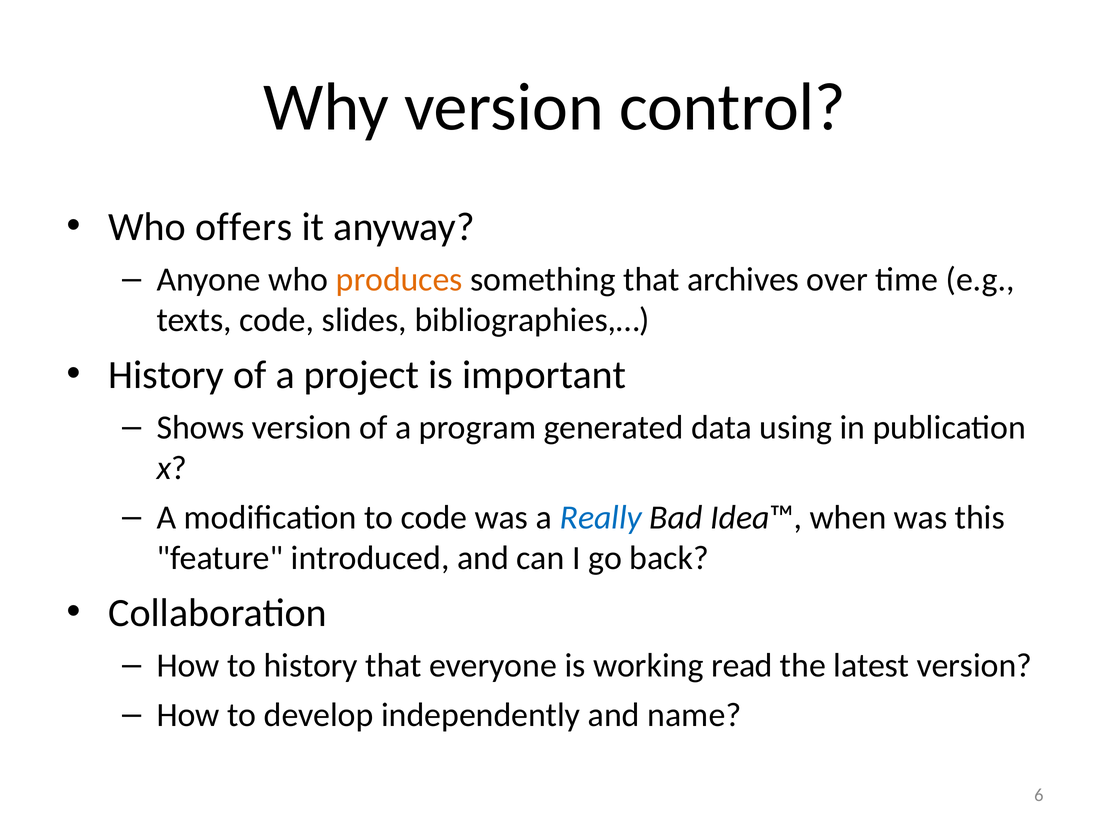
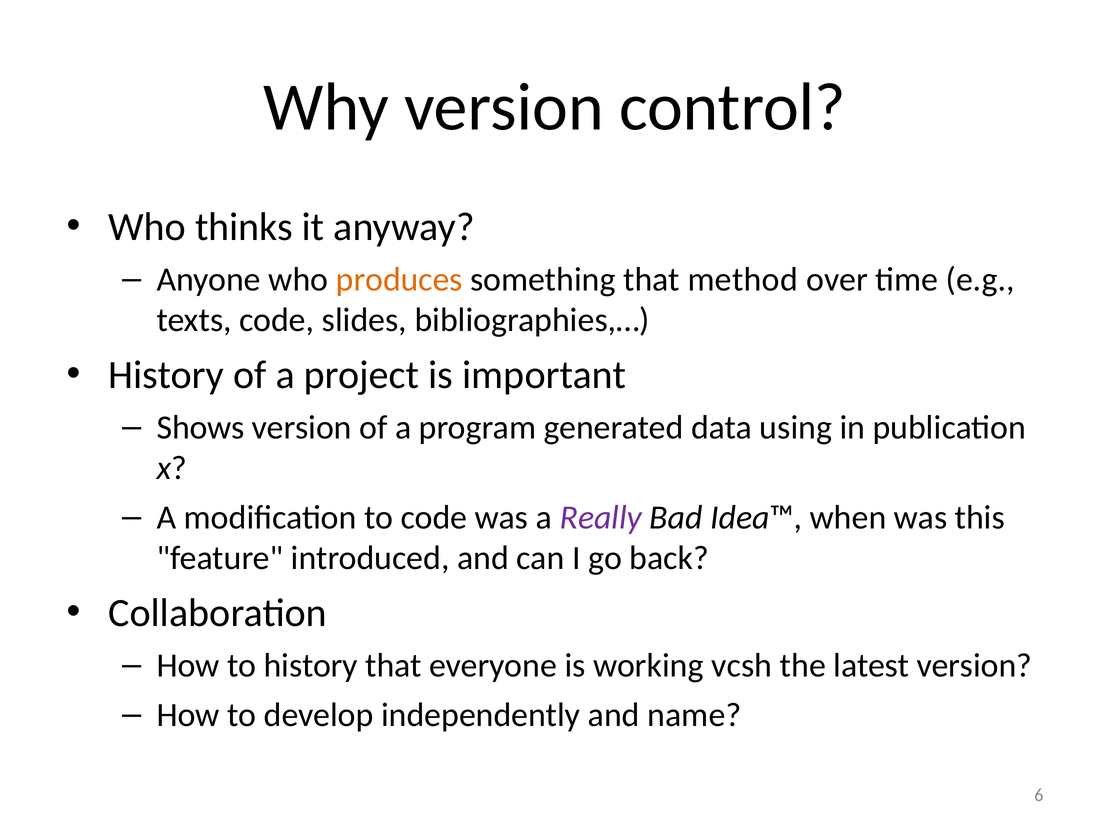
offers: offers -> thinks (244, 227)
archives: archives -> method (743, 279)
Really colour: blue -> purple (601, 517)
read: read -> vcsh (742, 665)
